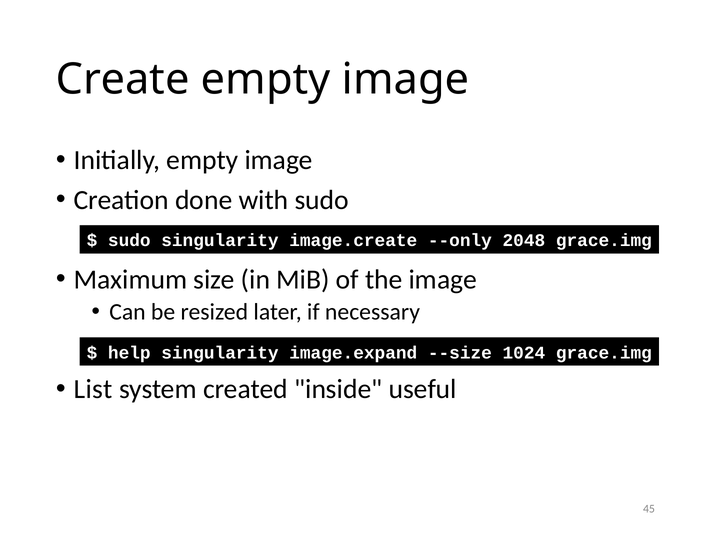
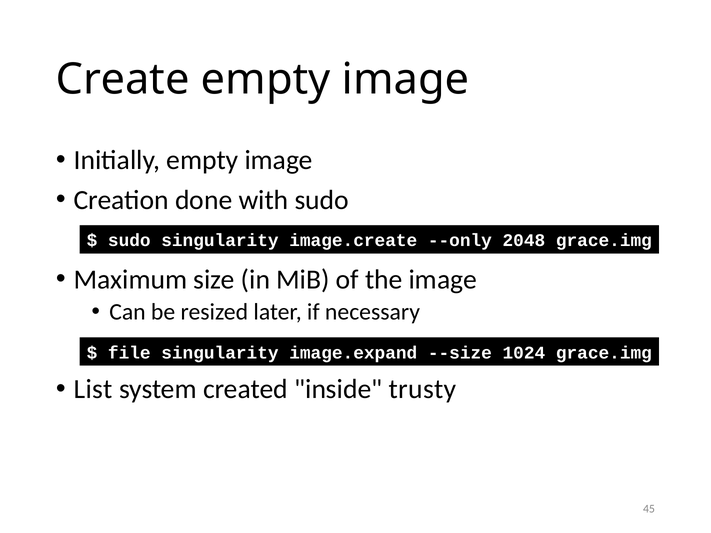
help: help -> file (129, 353)
useful: useful -> trusty (423, 390)
